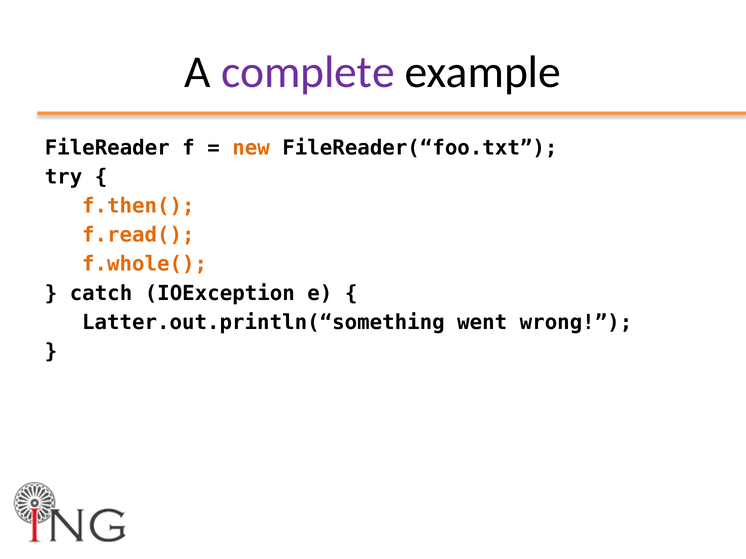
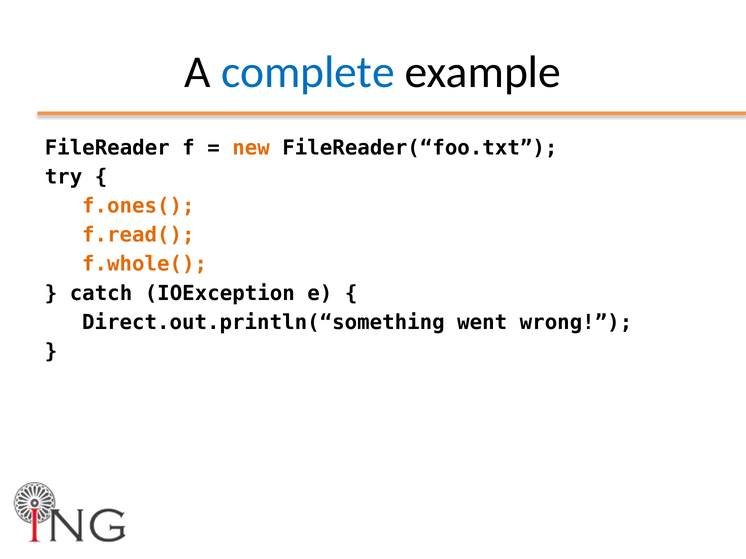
complete colour: purple -> blue (308, 72)
f.then(: f.then( -> f.ones( (138, 206)
Latter.out.println(“something: Latter.out.println(“something -> Direct.out.println(“something (263, 322)
